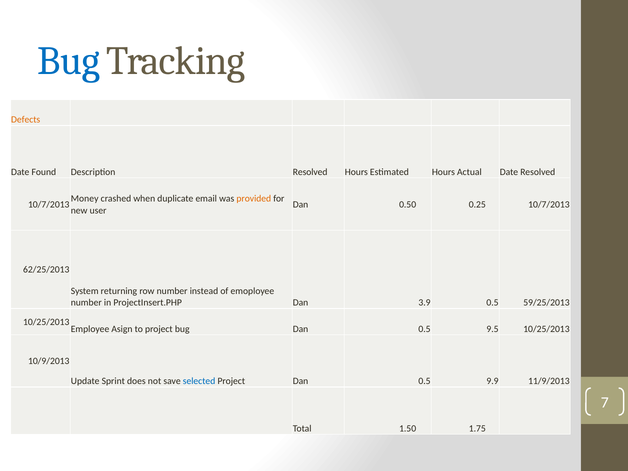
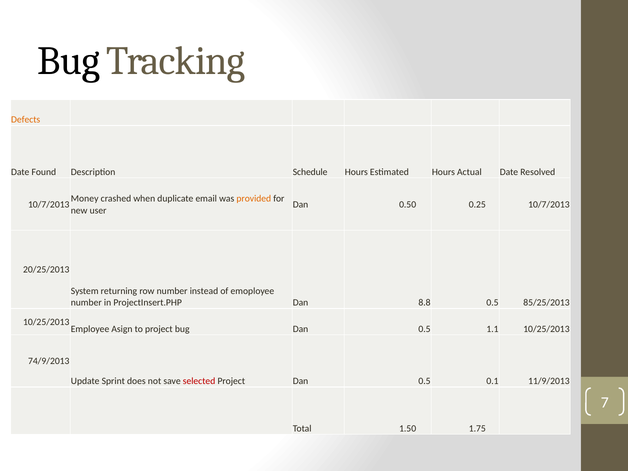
Bug colour: blue -> black (69, 61)
Description Resolved: Resolved -> Schedule (310, 172)
62/25/2013: 62/25/2013 -> 20/25/2013 (46, 270)
3.9: 3.9 -> 8.8 (425, 303)
59/25/2013: 59/25/2013 -> 85/25/2013 (546, 303)
9.5: 9.5 -> 1.1 (492, 329)
10/9/2013: 10/9/2013 -> 74/9/2013 (49, 361)
selected colour: blue -> red (199, 381)
9.9: 9.9 -> 0.1 (492, 381)
